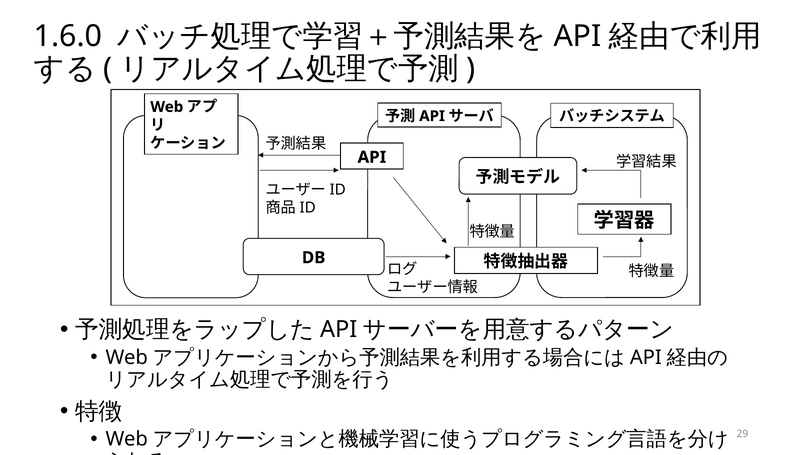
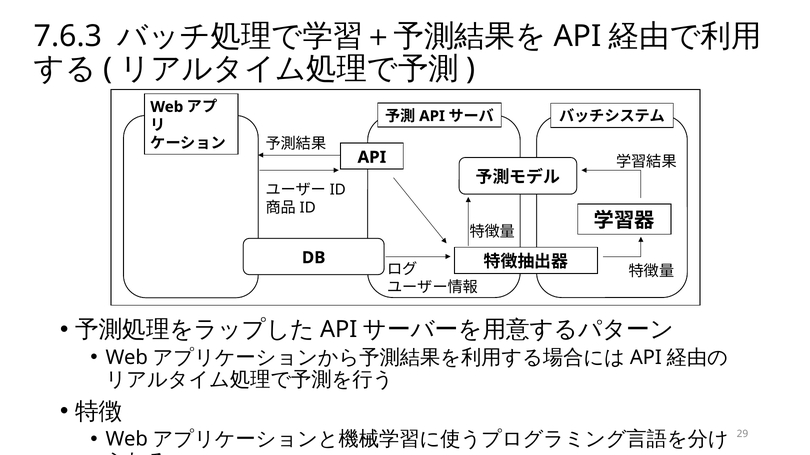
1.6.0: 1.6.0 -> 7.6.3 (68, 36)
